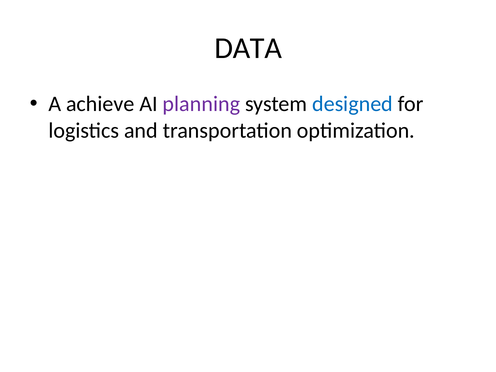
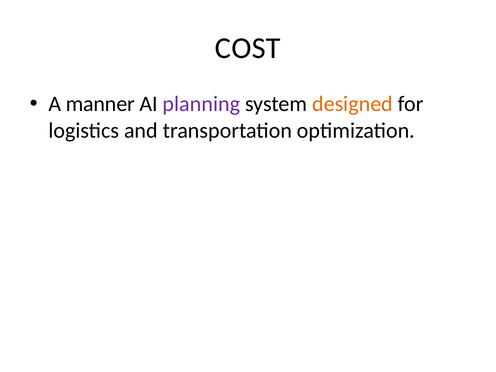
DATA: DATA -> COST (248, 48)
achieve: achieve -> manner (100, 104)
designed colour: blue -> orange (353, 104)
